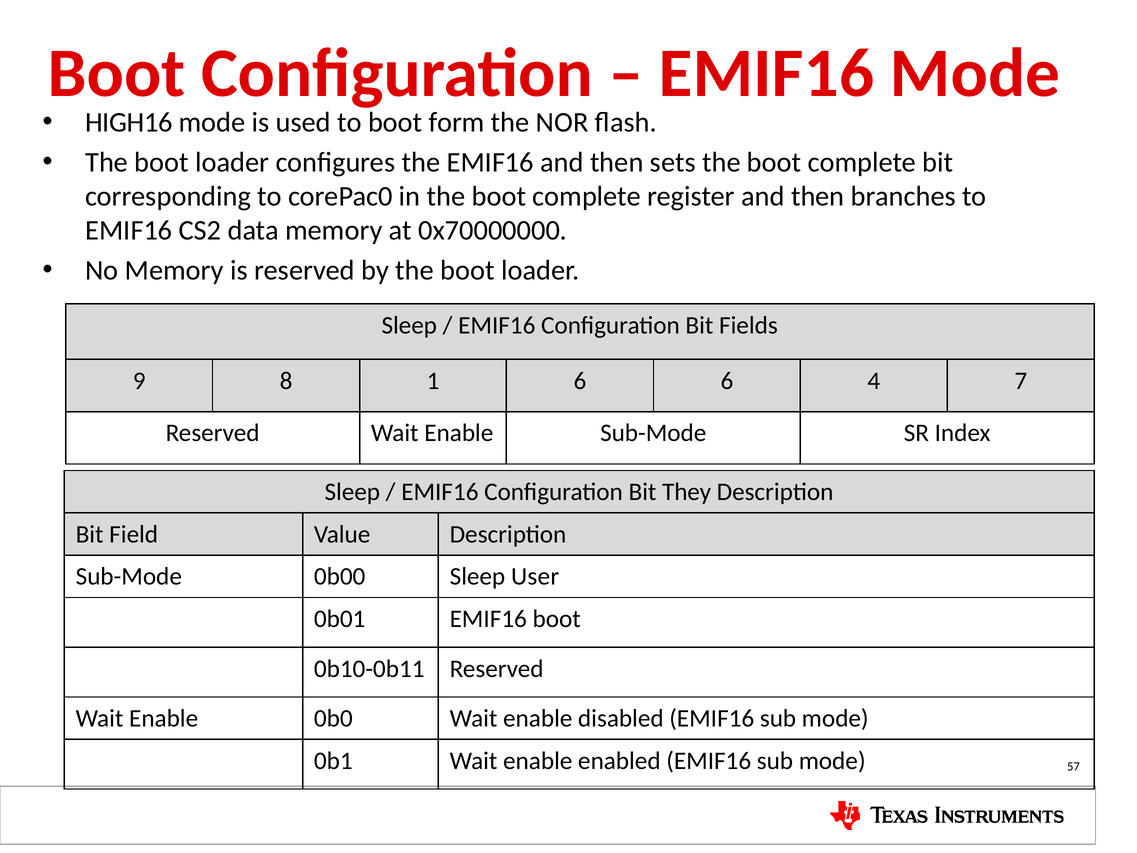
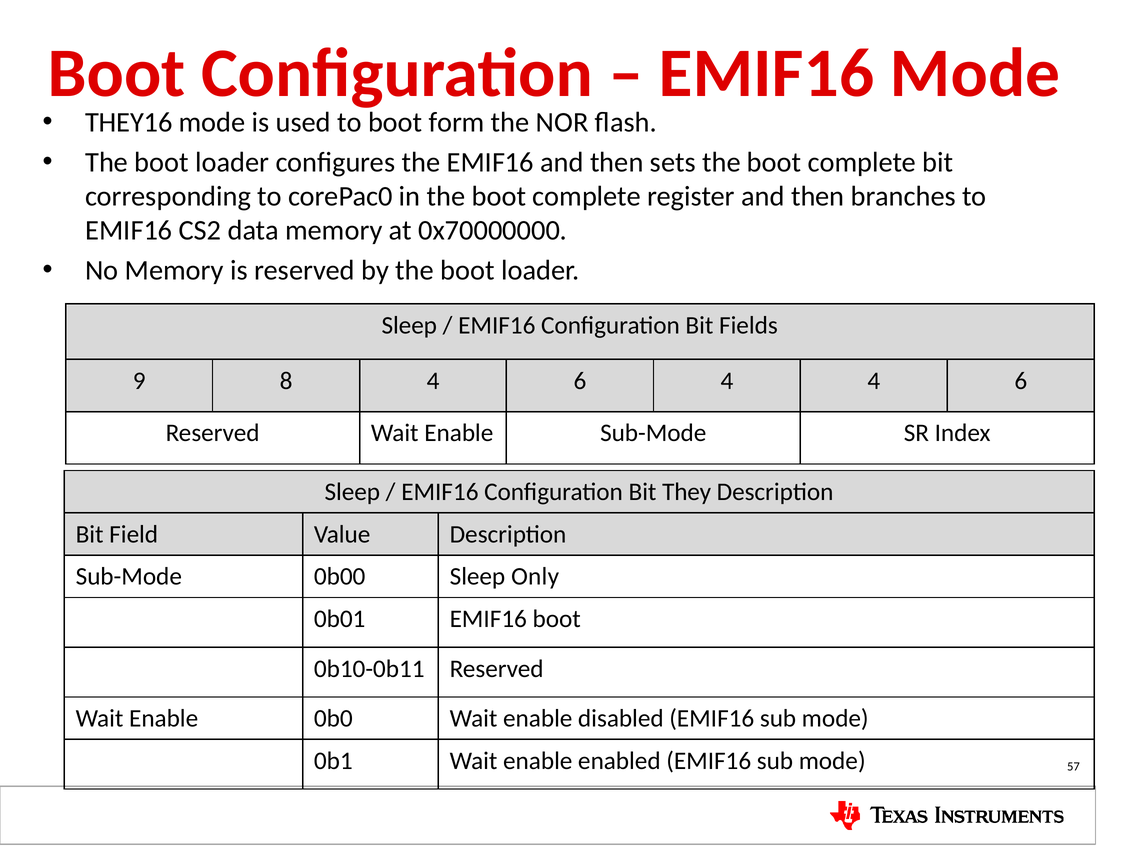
HIGH16: HIGH16 -> THEY16 (129, 122)
8 1: 1 -> 4 (433, 381)
6 6: 6 -> 4 (727, 381)
7: 7 -> 6 (1021, 381)
User: User -> Only (535, 576)
